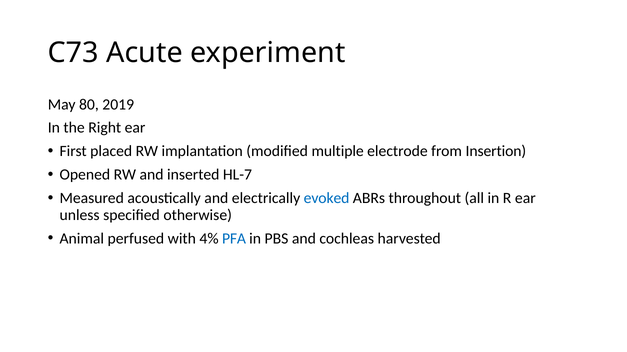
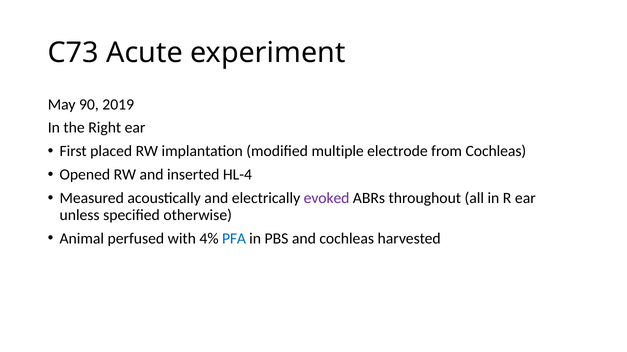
80: 80 -> 90 (89, 105)
from Insertion: Insertion -> Cochleas (496, 152)
HL-7: HL-7 -> HL-4 (238, 175)
evoked colour: blue -> purple (327, 198)
